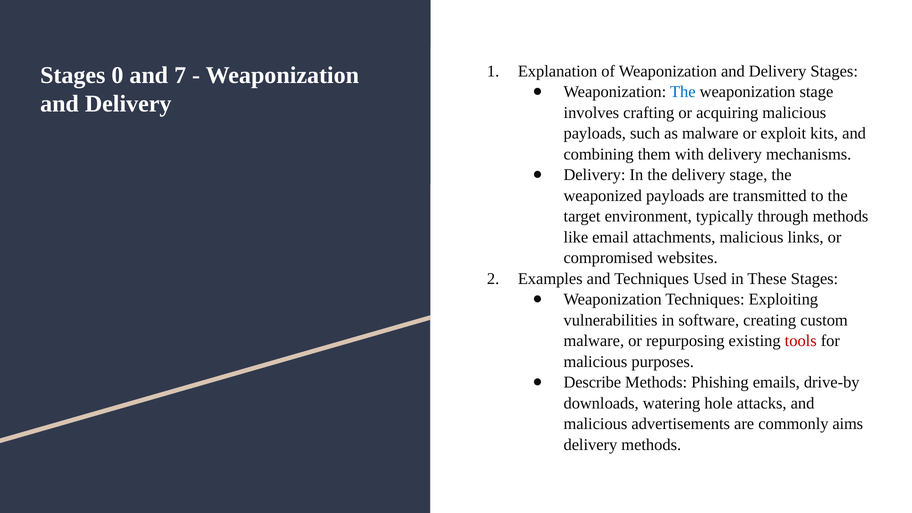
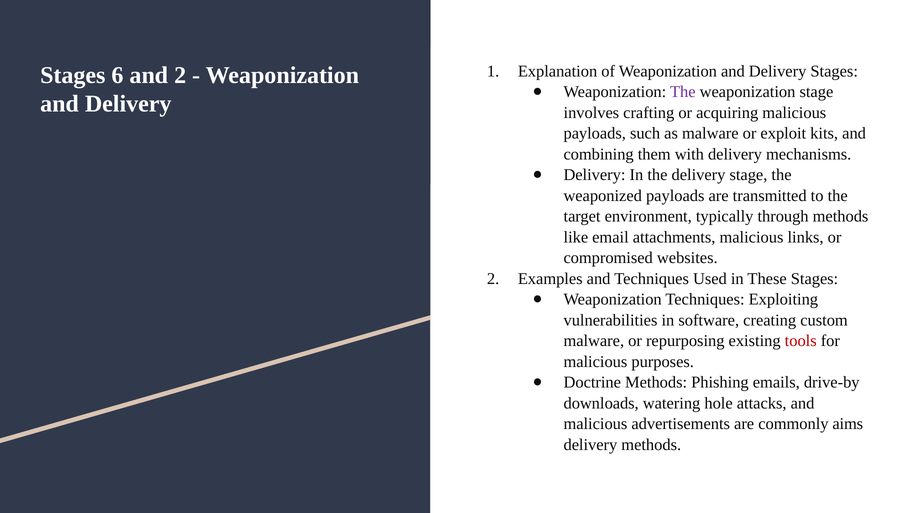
0: 0 -> 6 (117, 75)
and 7: 7 -> 2 (180, 75)
The colour: blue -> purple (683, 92)
Describe: Describe -> Doctrine (592, 382)
